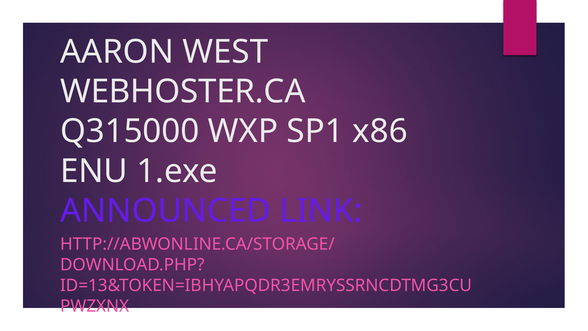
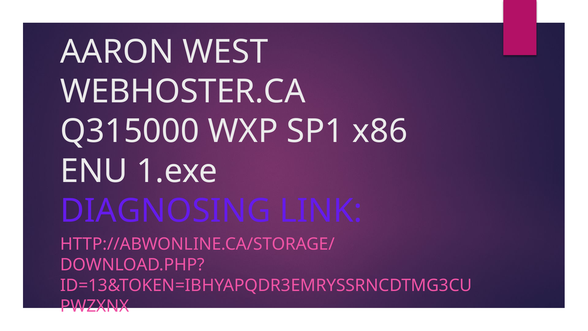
ANNOUNCED: ANNOUNCED -> DIAGNOSING (165, 211)
